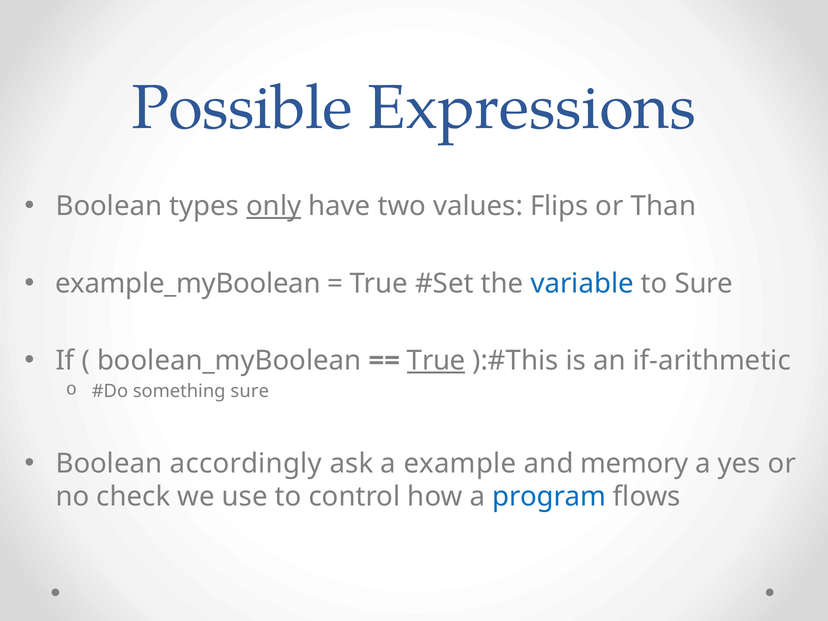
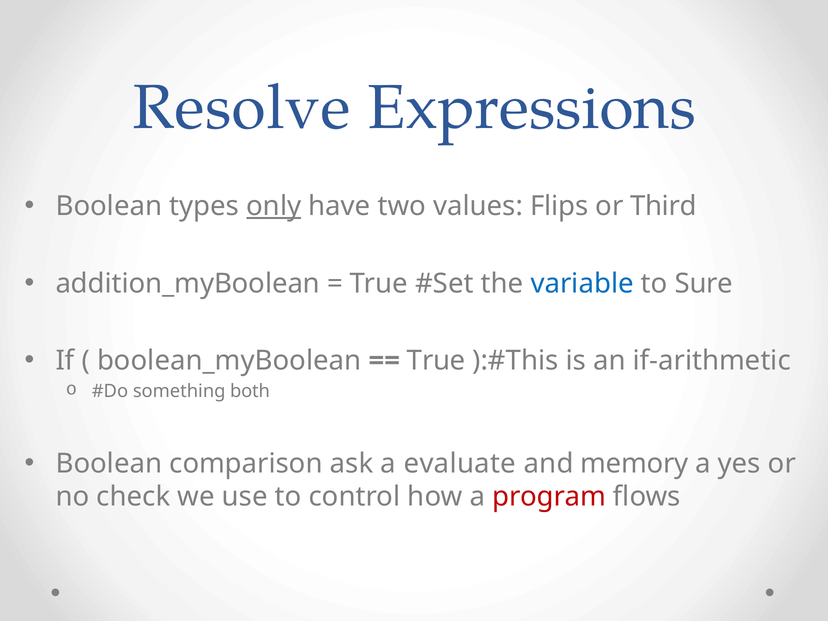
Possible: Possible -> Resolve (242, 108)
Than: Than -> Third (664, 206)
example_myBoolean: example_myBoolean -> addition_myBoolean (188, 283)
True underline: present -> none (436, 361)
something sure: sure -> both (250, 391)
accordingly: accordingly -> comparison (246, 464)
example: example -> evaluate (460, 464)
program colour: blue -> red (549, 497)
